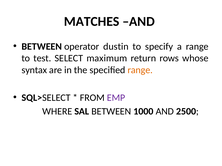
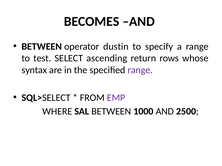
MATCHES: MATCHES -> BECOMES (92, 21)
maximum: maximum -> ascending (107, 58)
range colour: orange -> purple (140, 70)
